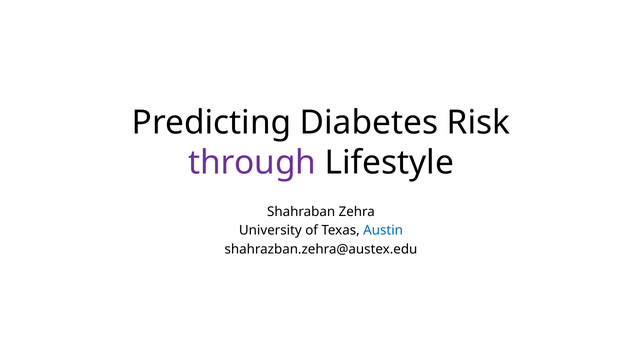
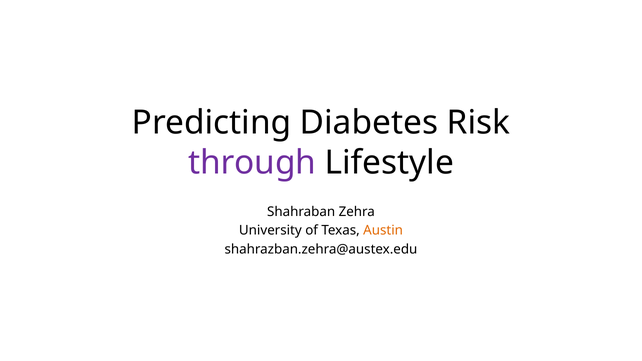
Austin colour: blue -> orange (383, 231)
